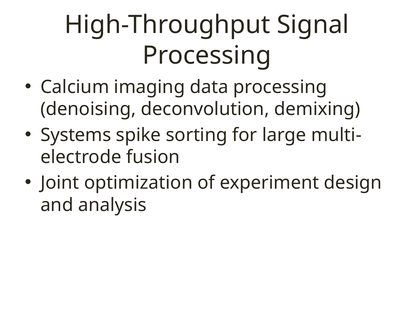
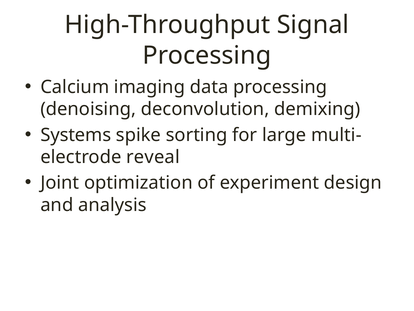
fusion: fusion -> reveal (153, 157)
